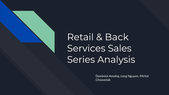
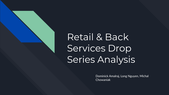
Sales: Sales -> Drop (120, 48)
